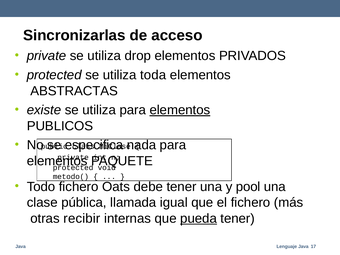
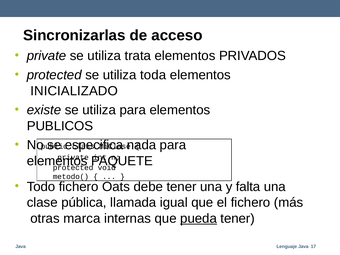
drop: drop -> trata (138, 56)
ABSTRACTAS: ABSTRACTAS -> INICIALIZADO (74, 91)
elementos underline: present -> none (180, 110)
pool: pool -> falta (248, 187)
recibir: recibir -> marca (82, 218)
